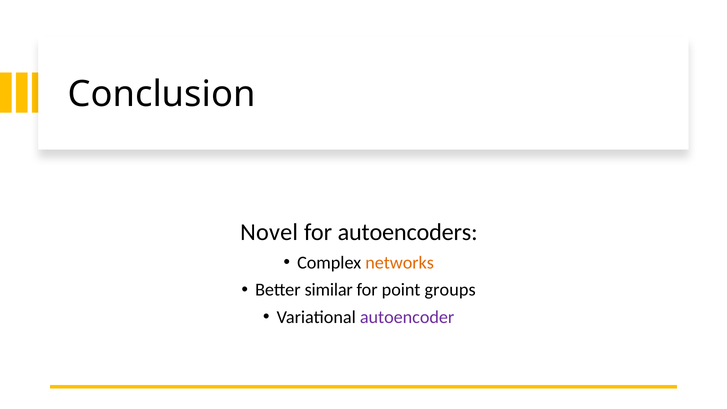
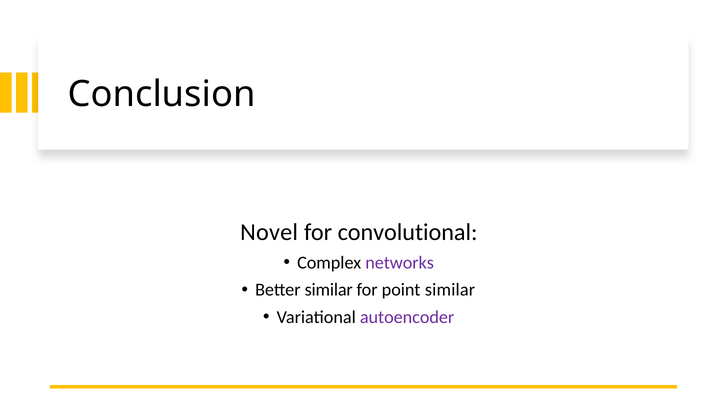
autoencoders: autoencoders -> convolutional (408, 232)
networks colour: orange -> purple (400, 263)
point groups: groups -> similar (450, 290)
